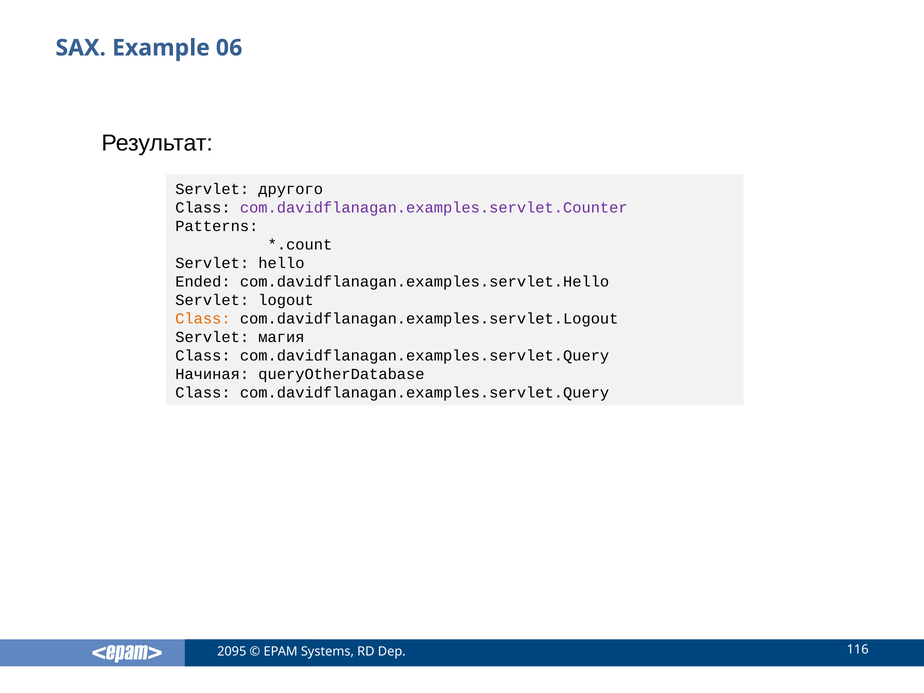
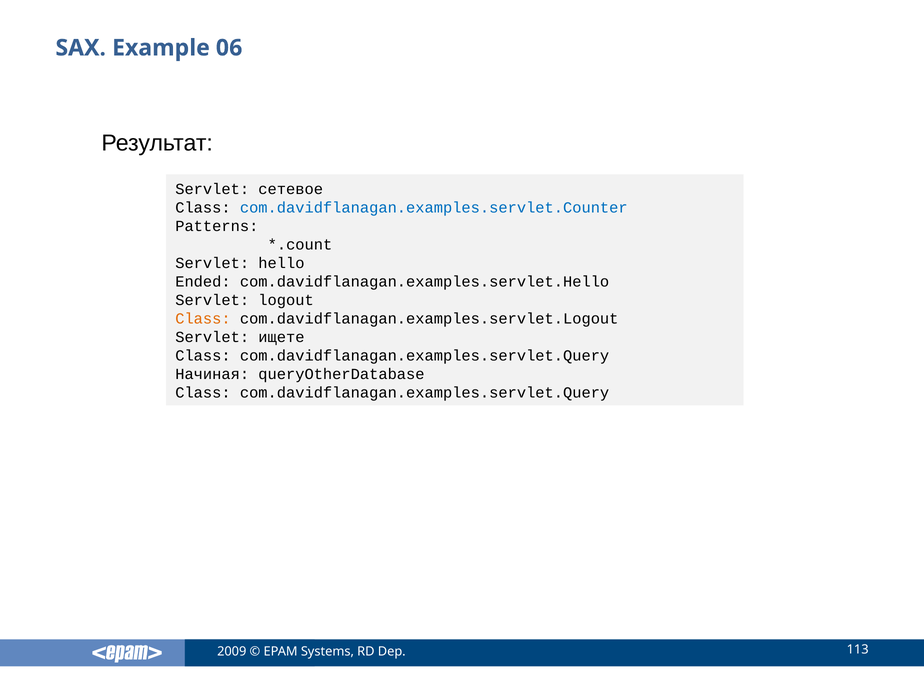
другого: другого -> сетевое (291, 189)
com.davidflanagan.examples.servlet.Counter colour: purple -> blue (434, 208)
магия: магия -> ищете (281, 337)
2095: 2095 -> 2009 (232, 652)
116: 116 -> 113 (858, 650)
